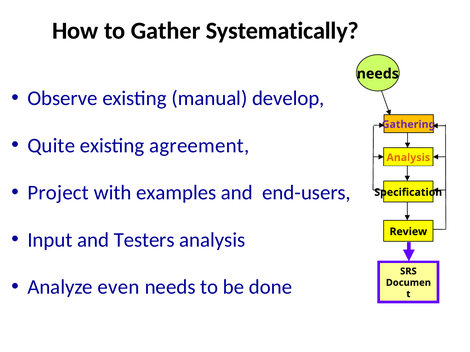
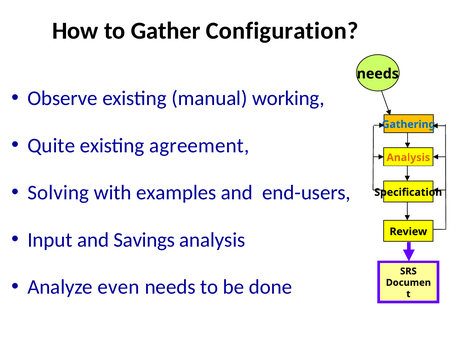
Systematically: Systematically -> Configuration (282, 31)
develop: develop -> working (288, 98)
Gathering colour: purple -> blue (409, 125)
Project: Project -> Solving (58, 193)
Testers: Testers -> Savings (144, 240)
